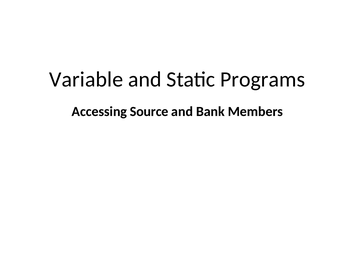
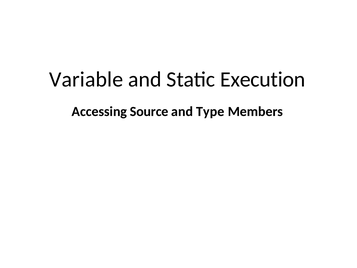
Programs: Programs -> Execution (263, 79)
Bank: Bank -> Type (210, 111)
